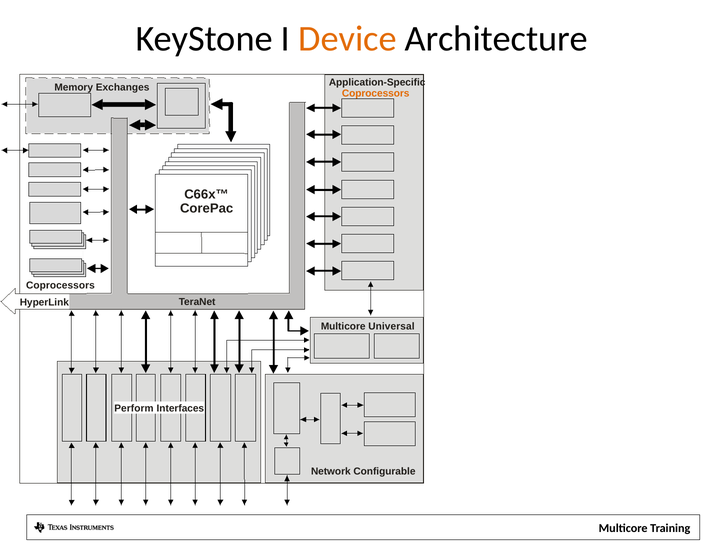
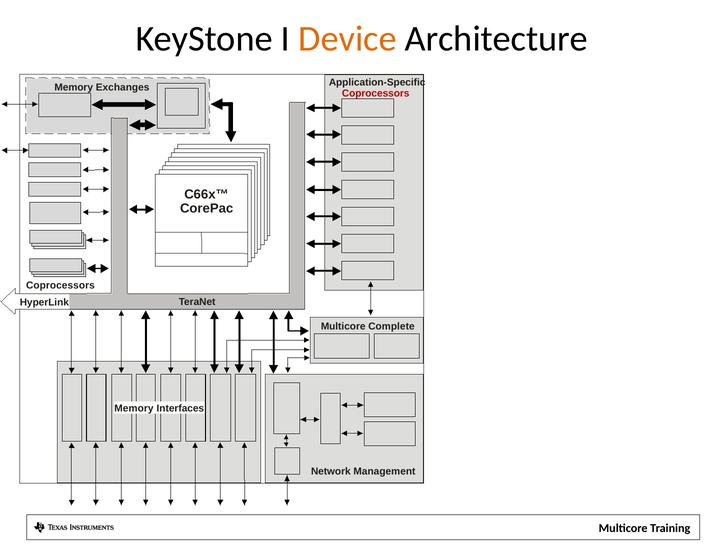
Coprocessors colour: orange -> red (376, 94)
Universal: Universal -> Complete (391, 327)
Perform: Perform -> Memory (134, 409)
Configurable: Configurable -> Management (384, 472)
